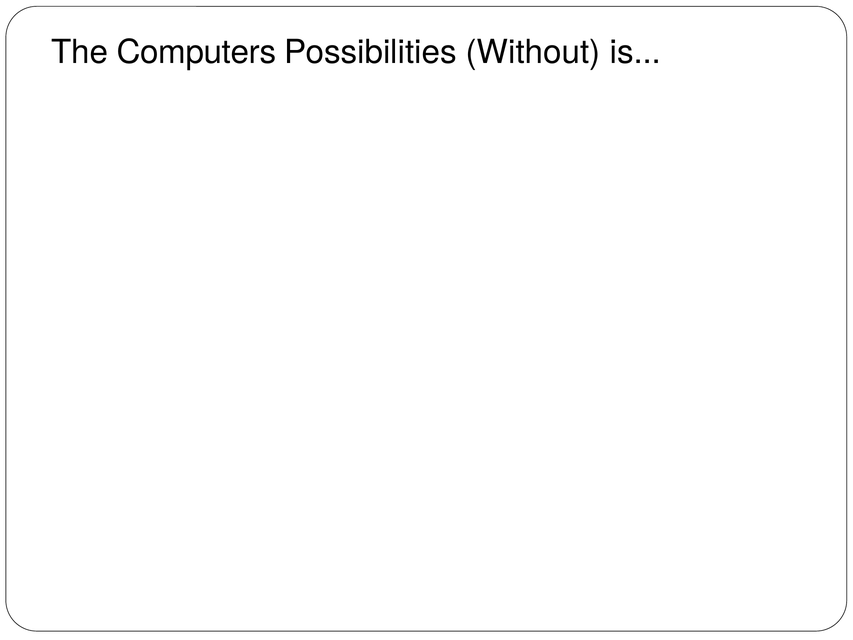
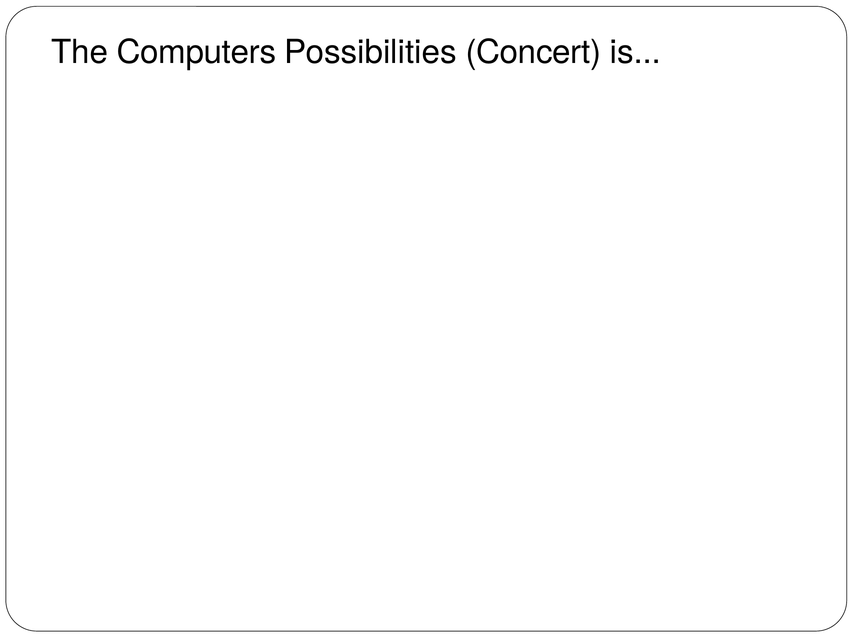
Without: Without -> Concert (533, 52)
